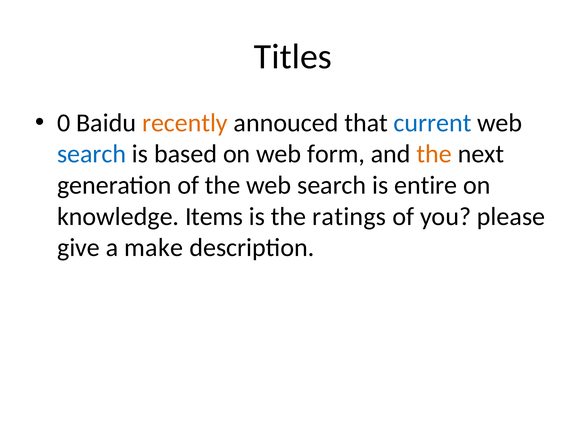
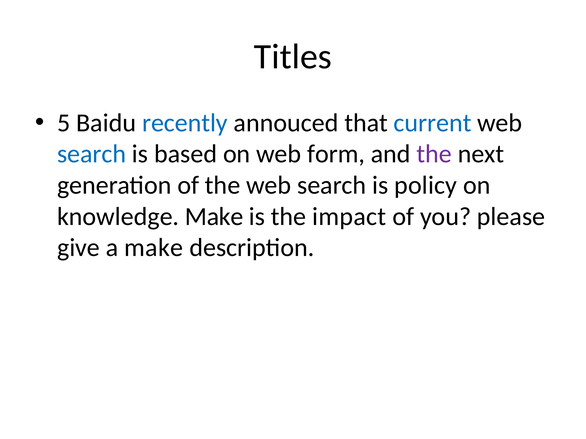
0: 0 -> 5 (64, 123)
recently colour: orange -> blue (185, 123)
the colour: orange -> purple (434, 154)
entire: entire -> policy (426, 185)
knowledge Items: Items -> Make (214, 217)
ratings: ratings -> impact (349, 217)
